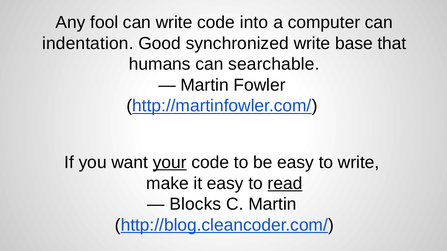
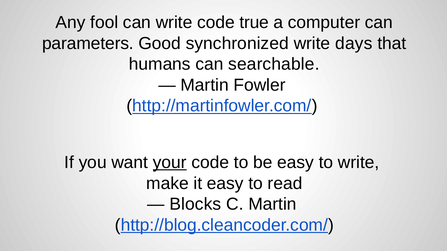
into: into -> true (254, 23)
indentation: indentation -> parameters (88, 44)
base: base -> days (354, 44)
read underline: present -> none (285, 184)
